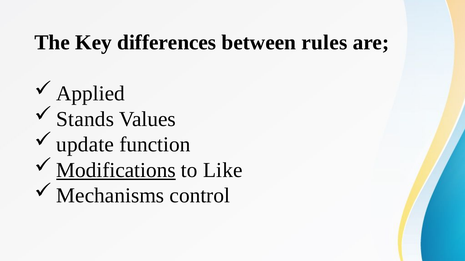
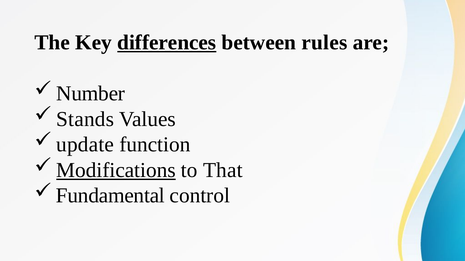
differences underline: none -> present (167, 43)
Applied: Applied -> Number (91, 94)
Like: Like -> That (223, 170)
Mechanisms: Mechanisms -> Fundamental (110, 196)
